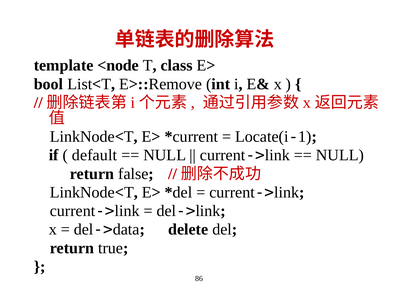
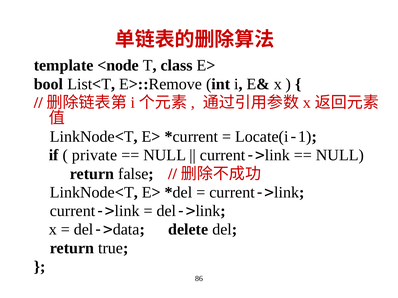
default: default -> private (95, 155)
